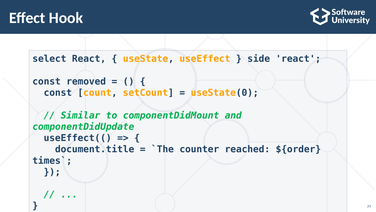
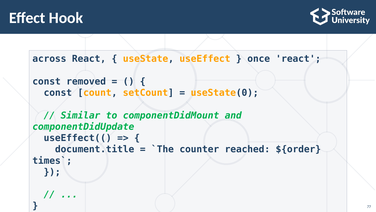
select: select -> across (49, 59)
side: side -> once (259, 59)
